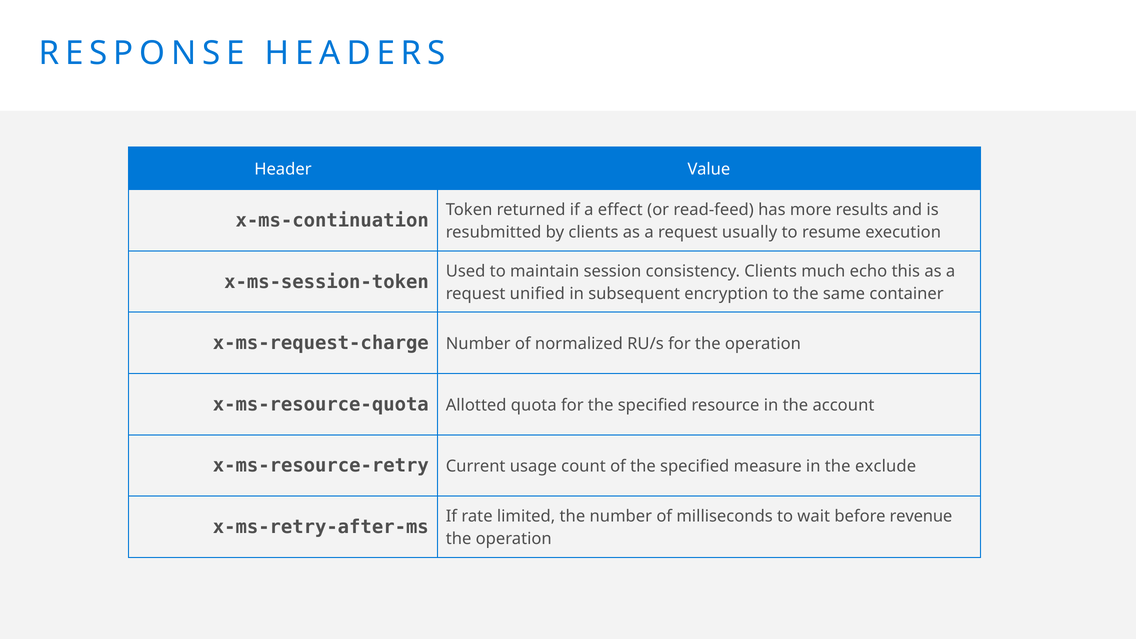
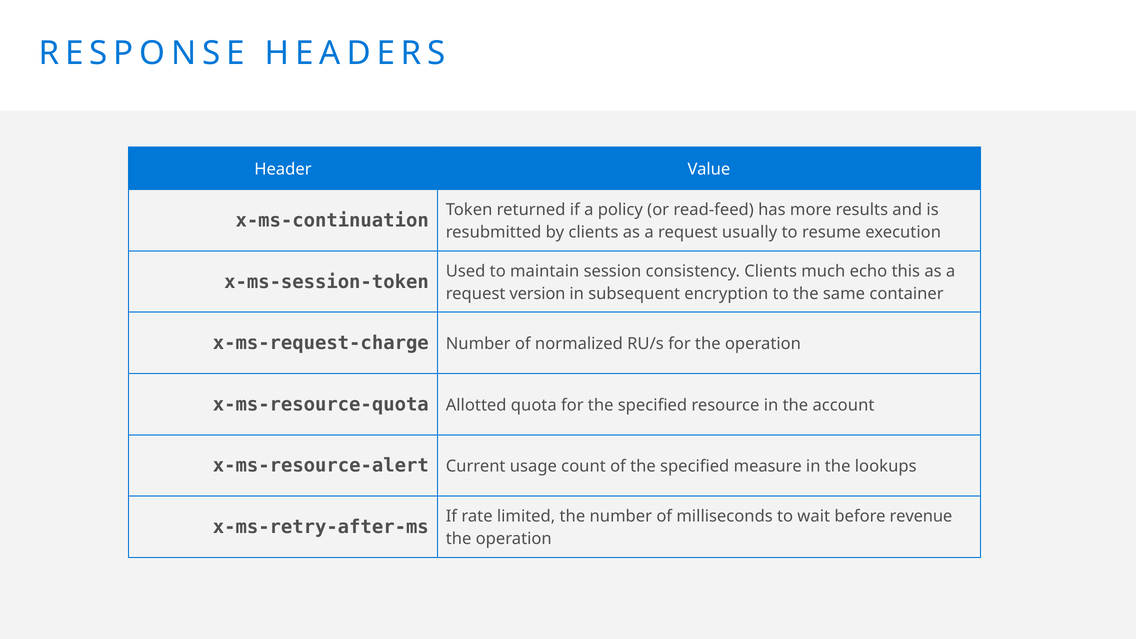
effect: effect -> policy (620, 210)
unified: unified -> version (537, 294)
x-ms-resource-retry: x-ms-resource-retry -> x-ms-resource-alert (321, 466)
exclude: exclude -> lookups (886, 466)
